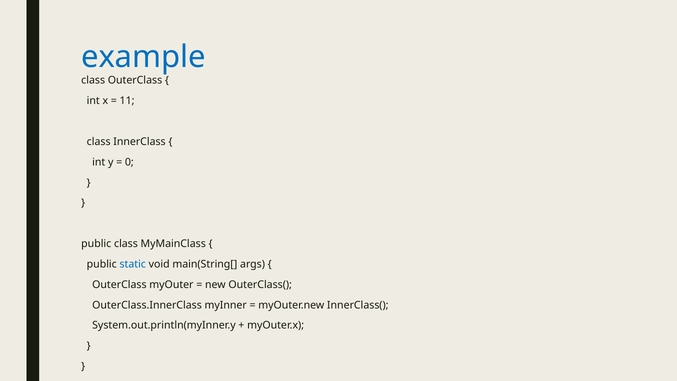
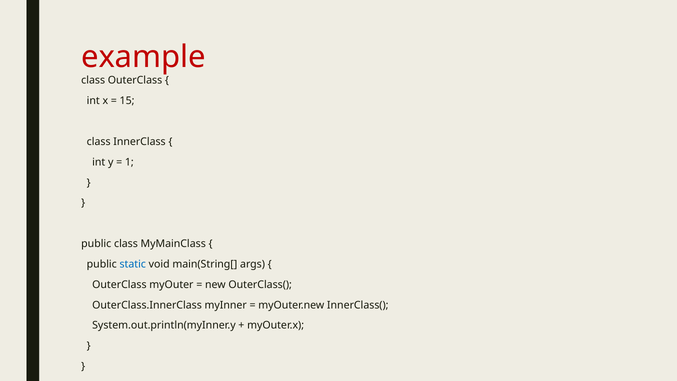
example colour: blue -> red (143, 57)
11: 11 -> 15 (127, 101)
0: 0 -> 1 (129, 162)
